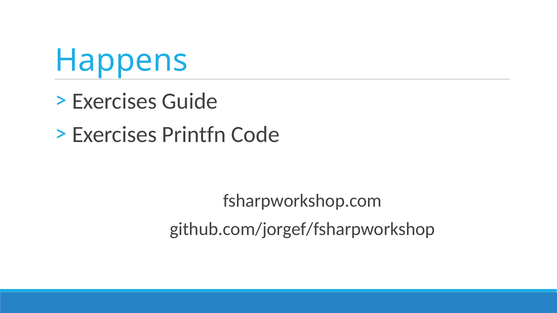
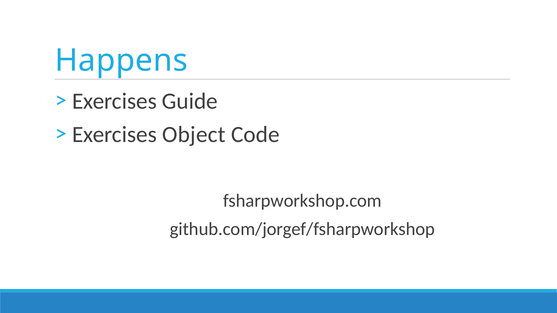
Printfn: Printfn -> Object (194, 135)
